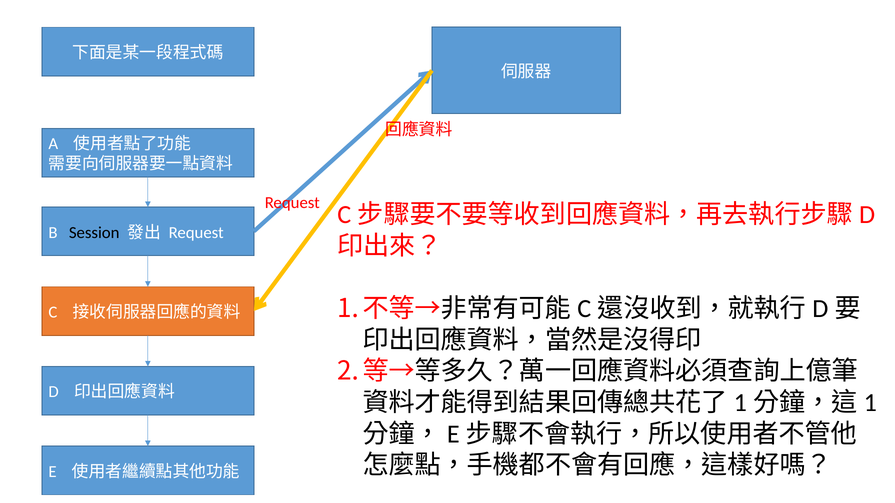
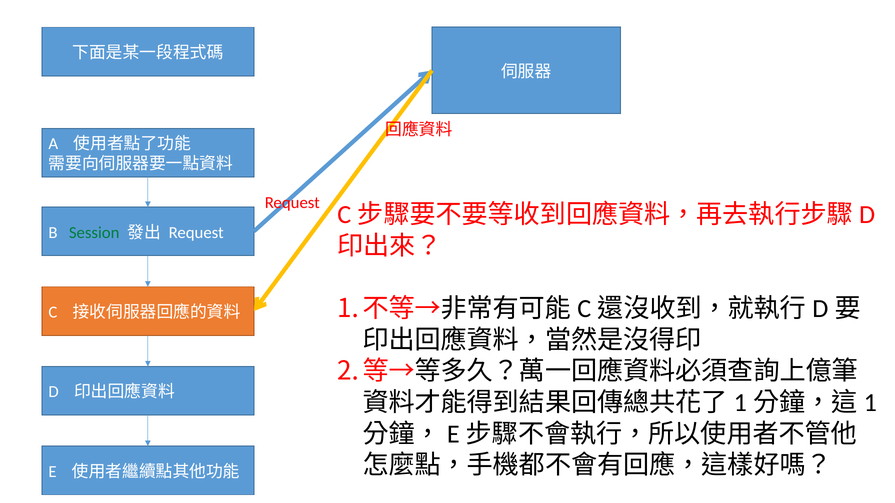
Session colour: black -> green (94, 233)
